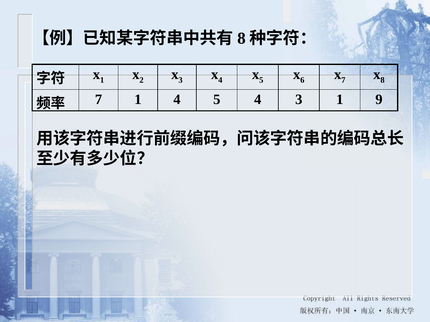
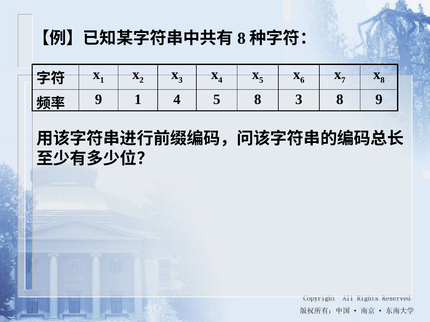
7: 7 -> 9 (99, 100)
5 4: 4 -> 8 (258, 100)
3 1: 1 -> 8 (340, 100)
